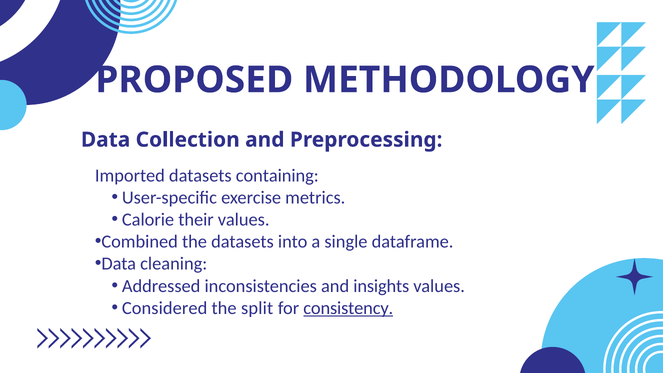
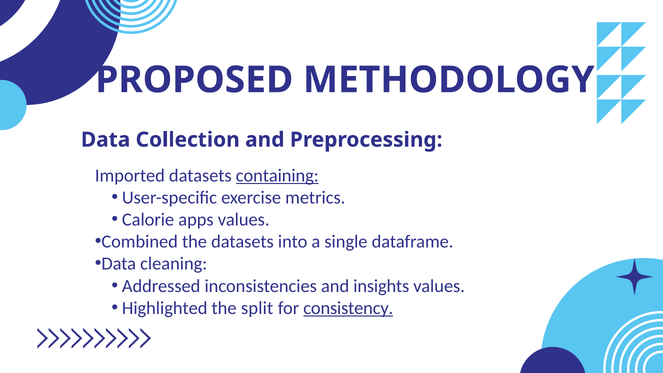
containing underline: none -> present (277, 175)
their: their -> apps (196, 220)
Considered: Considered -> Highlighted (165, 308)
